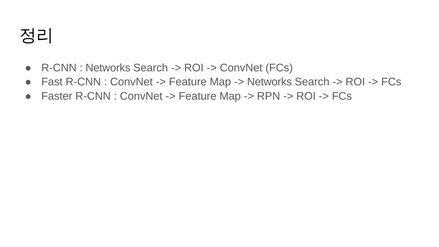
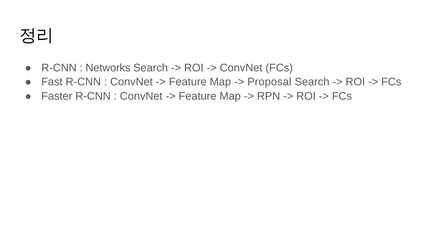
Networks: Networks -> Proposal (269, 82)
